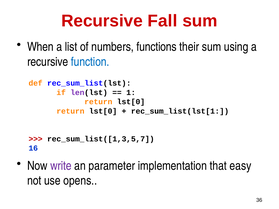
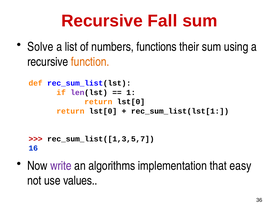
When: When -> Solve (40, 47)
function colour: blue -> orange (90, 62)
parameter: parameter -> algorithms (112, 166)
opens: opens -> values (80, 181)
